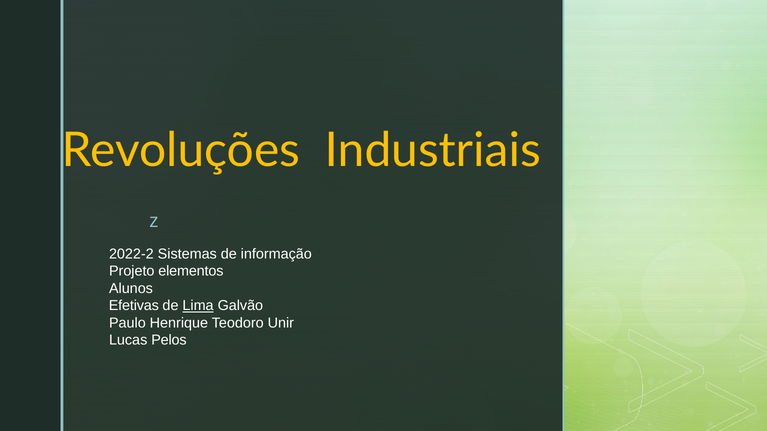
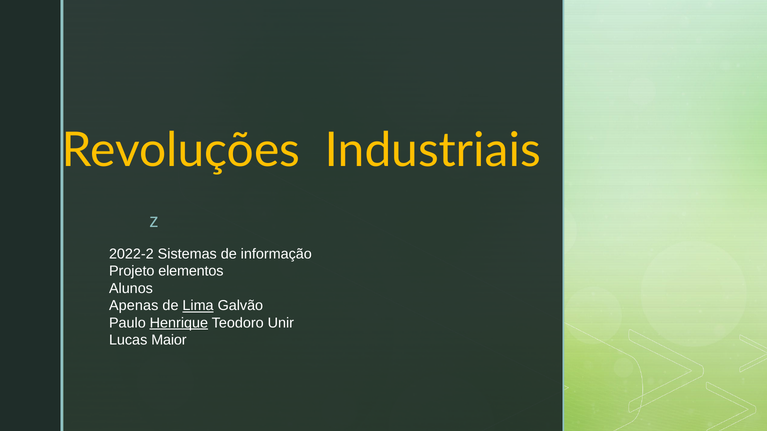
Efetivas: Efetivas -> Apenas (134, 306)
Henrique underline: none -> present (179, 323)
Pelos: Pelos -> Maior (169, 340)
